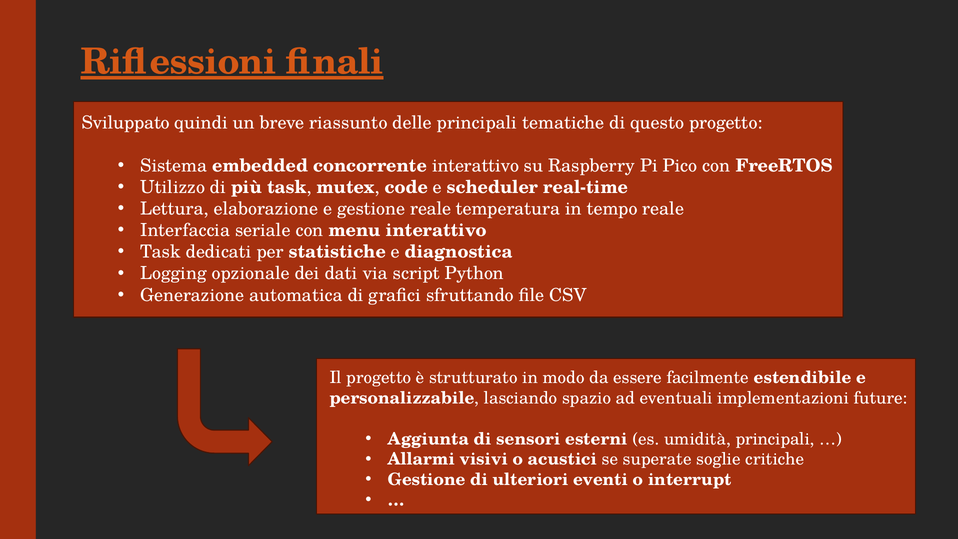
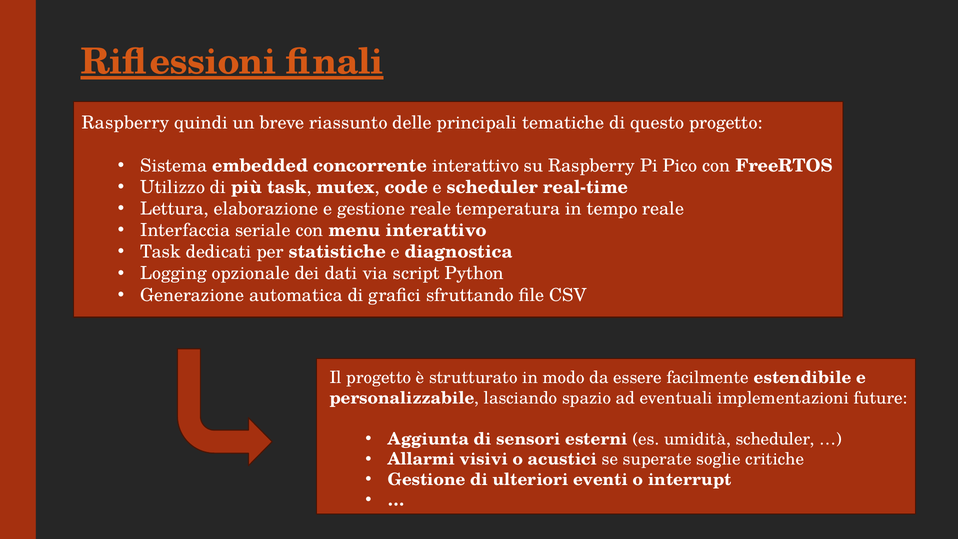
Sviluppato: Sviluppato -> Raspberry (126, 123)
umidità principali: principali -> scheduler (775, 439)
